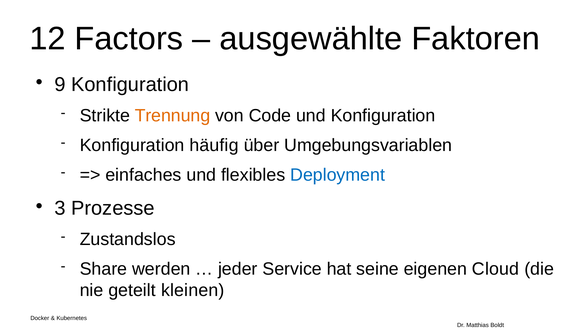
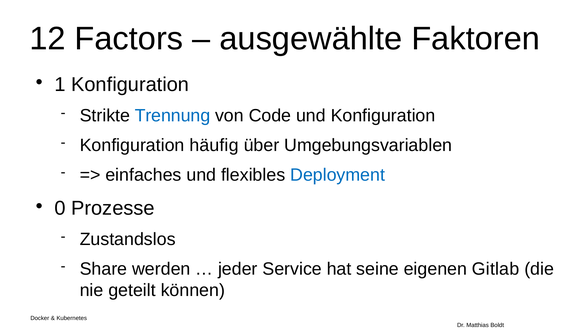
9: 9 -> 1 (60, 84)
Trennung colour: orange -> blue (172, 115)
3: 3 -> 0 (60, 208)
Cloud: Cloud -> Gitlab (496, 269)
kleinen: kleinen -> können (193, 290)
